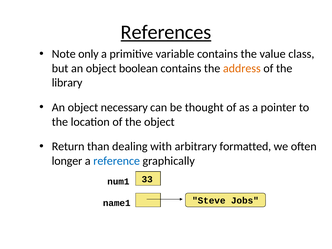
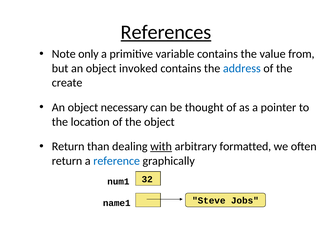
class: class -> from (301, 54)
boolean: boolean -> invoked (138, 68)
address colour: orange -> blue (242, 68)
library: library -> create (67, 83)
with underline: none -> present (161, 147)
longer: longer -> return (67, 161)
33: 33 -> 32 (147, 179)
